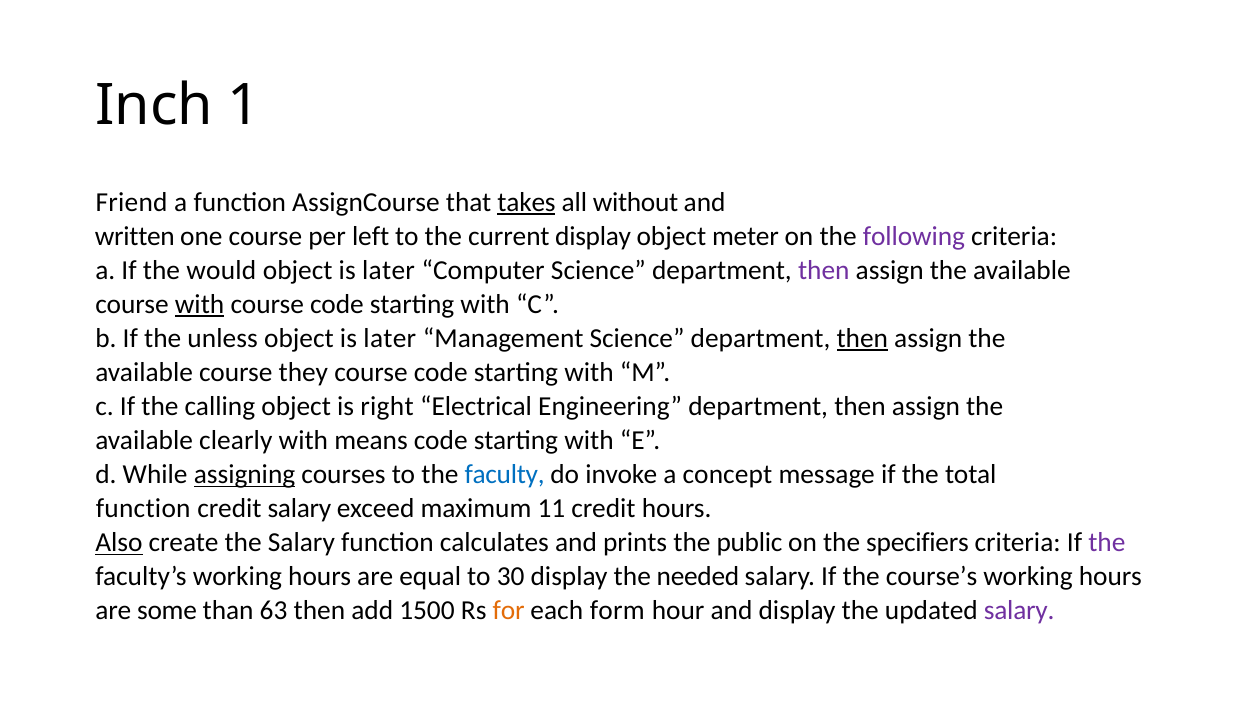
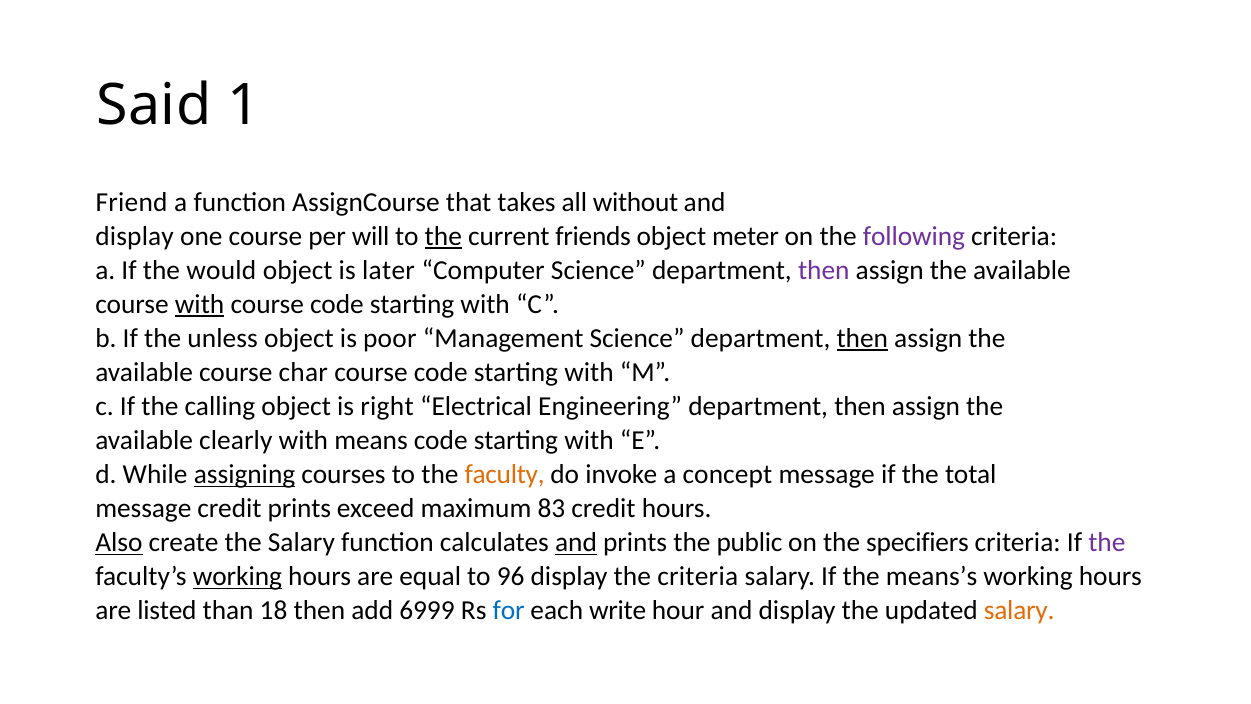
Inch: Inch -> Said (154, 105)
takes underline: present -> none (527, 202)
written: written -> display (135, 236)
left: left -> will (371, 236)
the underline: none -> present (443, 236)
current display: display -> friends (593, 236)
later: later -> poor (390, 338)
they: they -> char (303, 372)
faculty colour: blue -> orange (505, 474)
function: function -> message (143, 508)
credit salary: salary -> prints (299, 508)
11: 11 -> 83 (551, 508)
and underline: none -> present (576, 542)
working underline: none -> present (237, 577)
30: 30 -> 96 (511, 577)
the needed: needed -> criteria (698, 577)
course’s: course’s -> means’s (932, 577)
some: some -> listed (167, 611)
63: 63 -> 18 (274, 611)
1500: 1500 -> 6999 (427, 611)
for colour: orange -> blue (509, 611)
form: form -> write (618, 611)
salary colour: purple -> orange (1019, 611)
